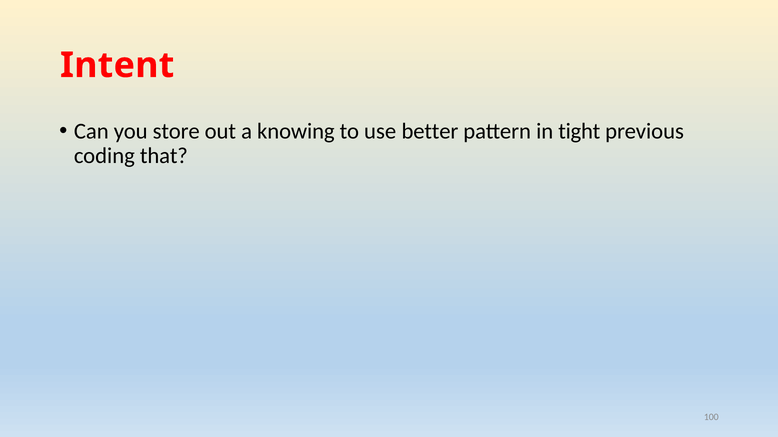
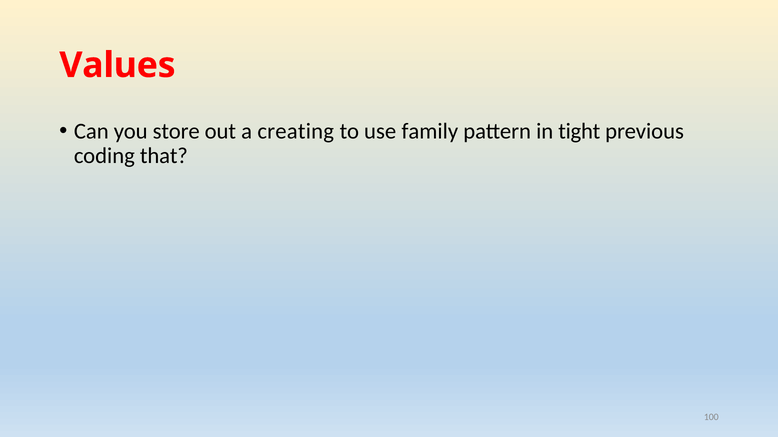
Intent: Intent -> Values (117, 65)
knowing: knowing -> creating (296, 131)
better: better -> family (430, 131)
